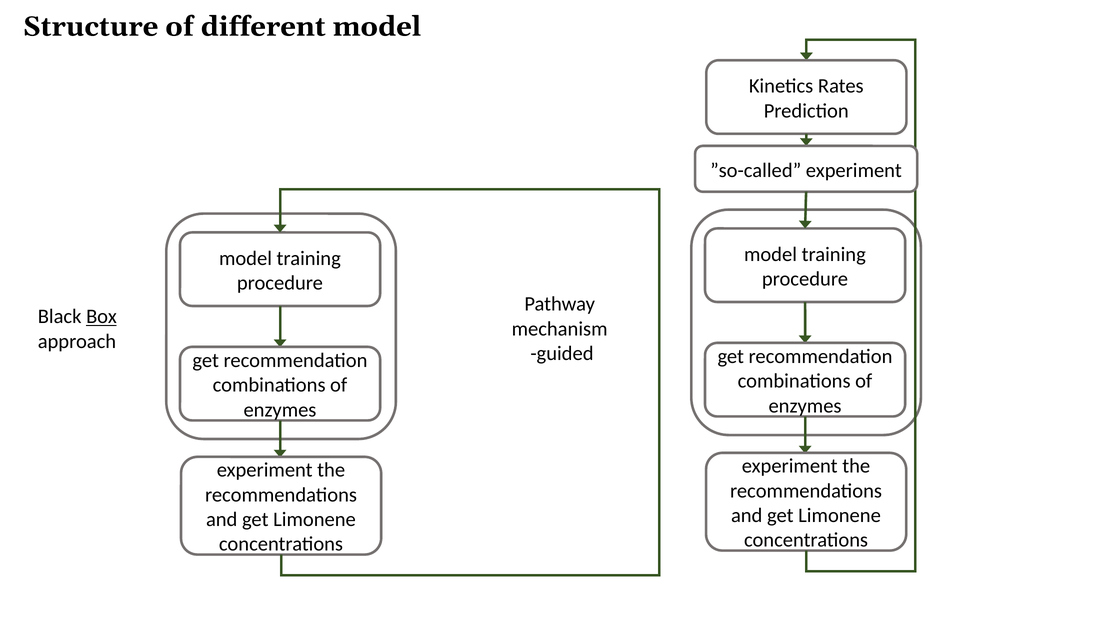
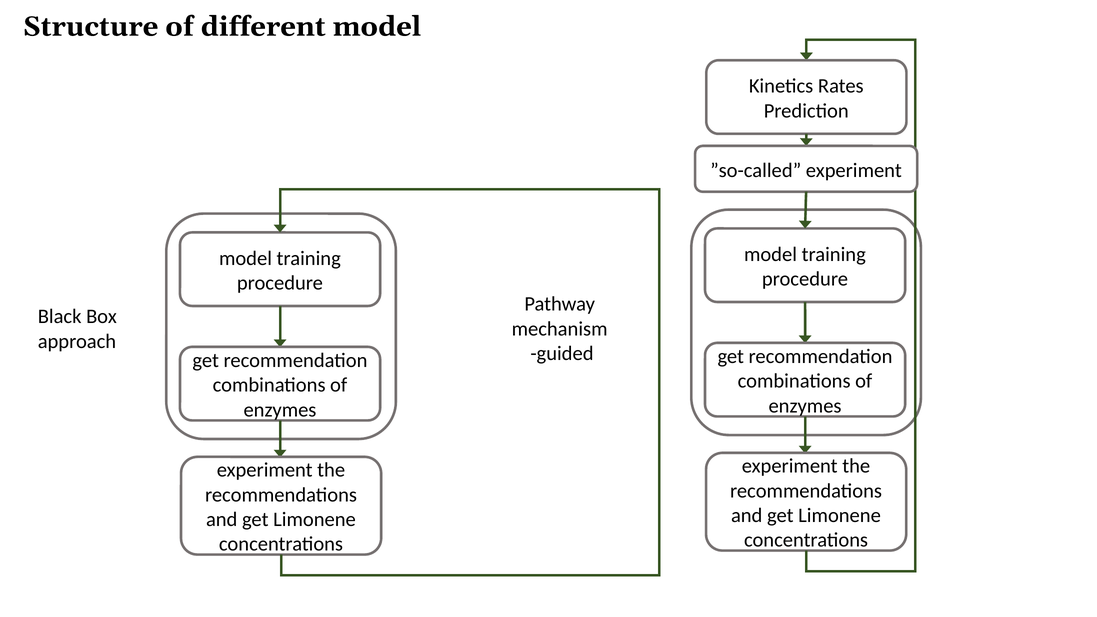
Box underline: present -> none (101, 317)
